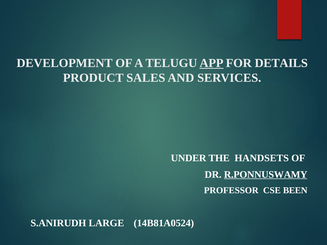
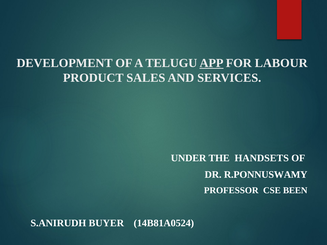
DETAILS: DETAILS -> LABOUR (281, 63)
R.PONNUSWAMY underline: present -> none (266, 175)
LARGE: LARGE -> BUYER (106, 223)
